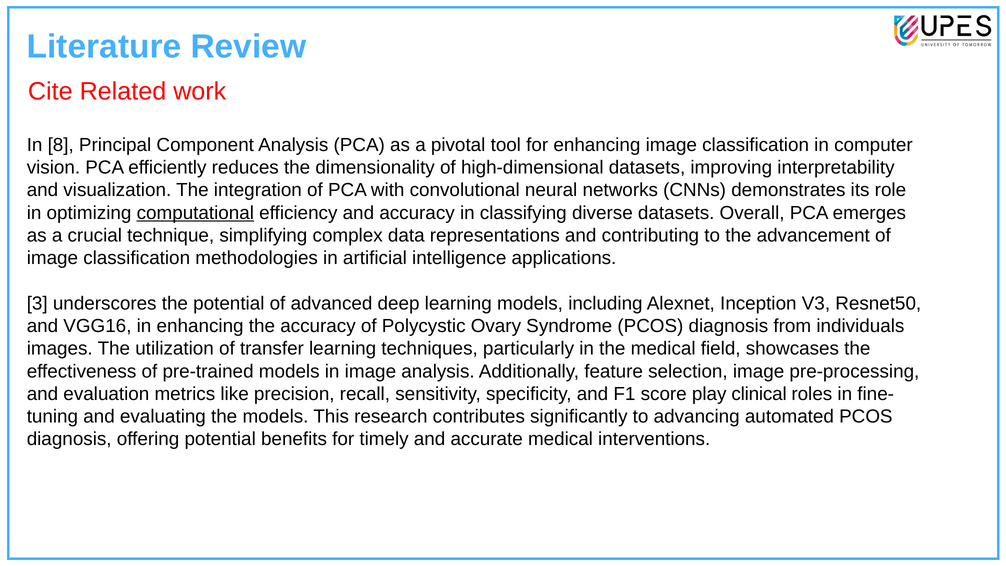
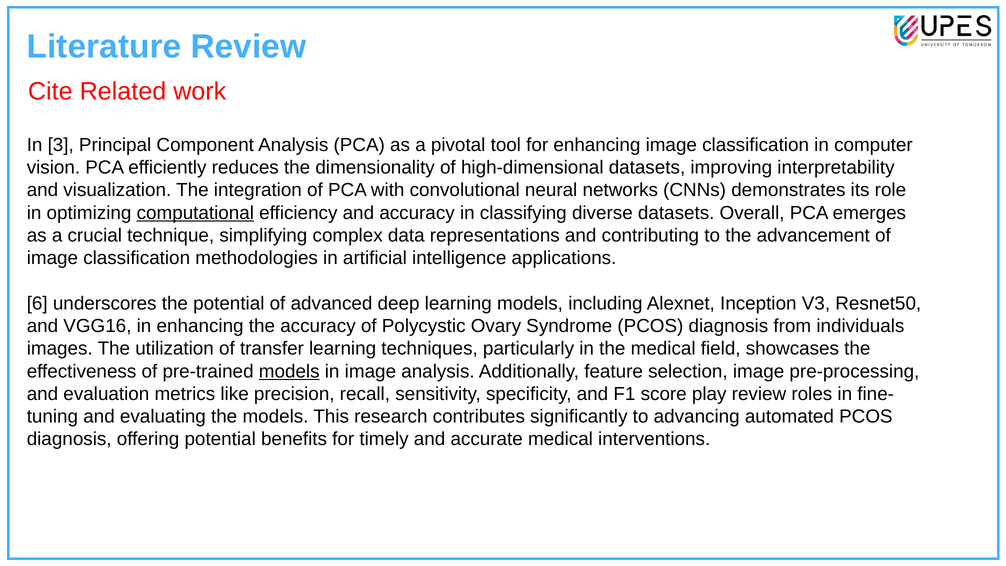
8: 8 -> 3 (61, 145)
3: 3 -> 6 (37, 303)
models underline: none -> present (289, 371)
play clinical: clinical -> review (759, 394)
